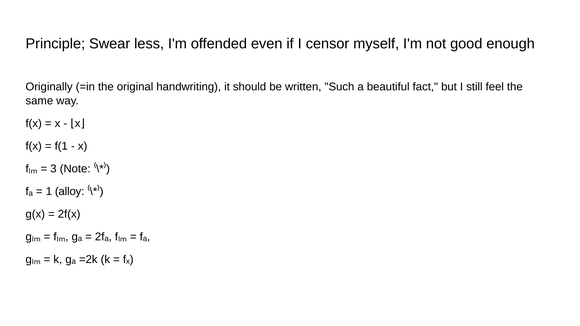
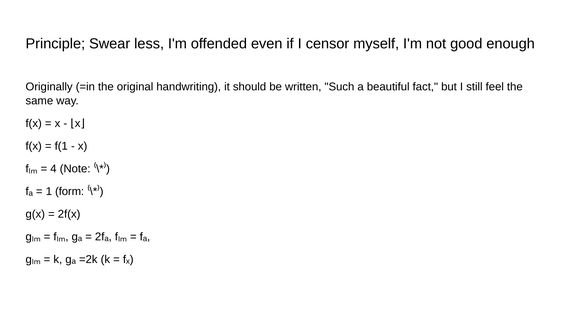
3: 3 -> 4 (53, 169)
alloy: alloy -> form (70, 192)
